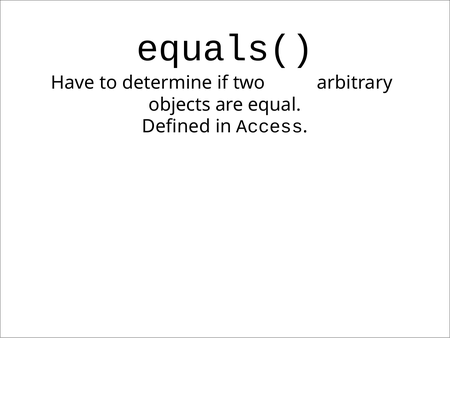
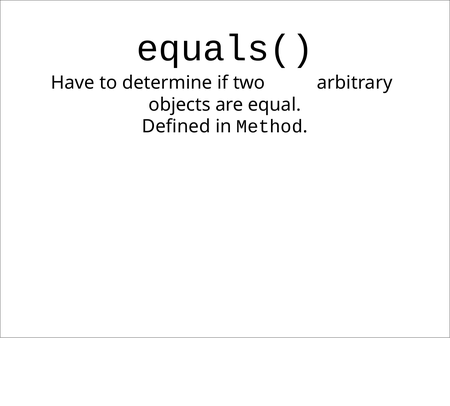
Access: Access -> Method (270, 126)
